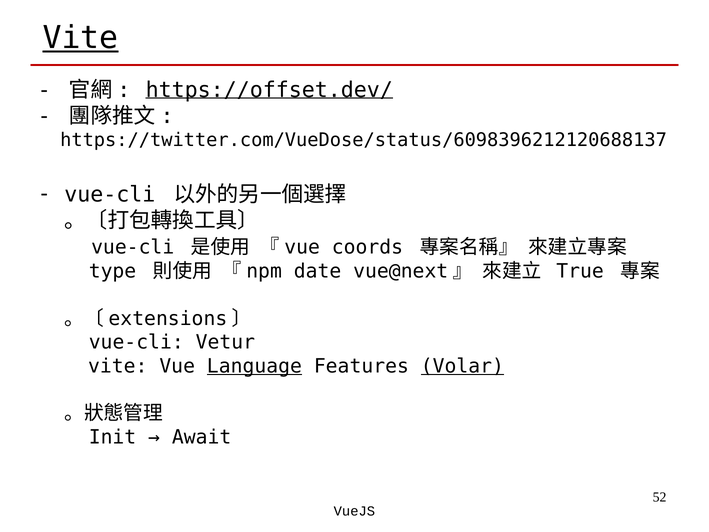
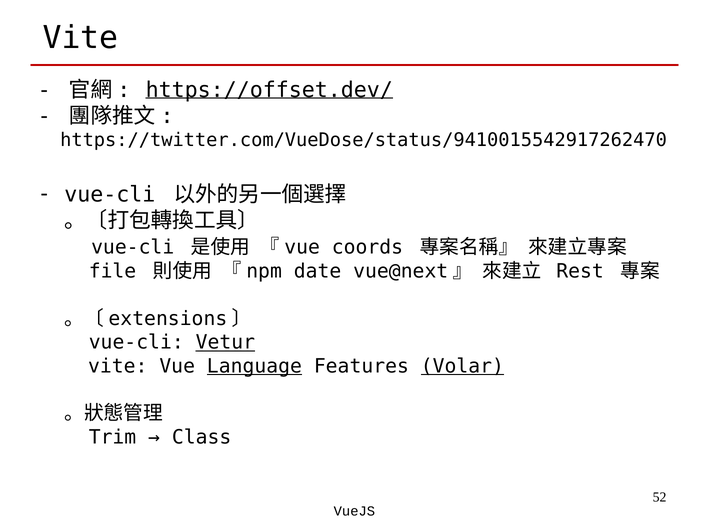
Vite underline: present -> none (80, 38)
https://twitter.com/VueDose/status/6098396212120688137: https://twitter.com/VueDose/status/6098396212120688137 -> https://twitter.com/VueDose/status/9410015542917262470 (364, 140)
type: type -> file (112, 271)
True: True -> Rest (580, 271)
Vetur underline: none -> present (225, 342)
Init: Init -> Trim (112, 437)
Await: Await -> Class (202, 437)
